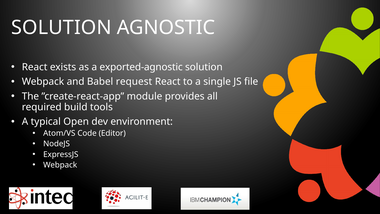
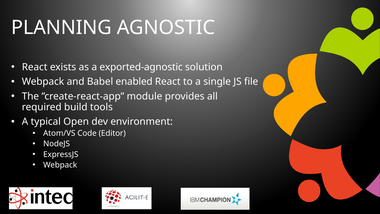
SOLUTION: SOLUTION -> PLANNING (61, 28)
request: request -> enabled (134, 82)
